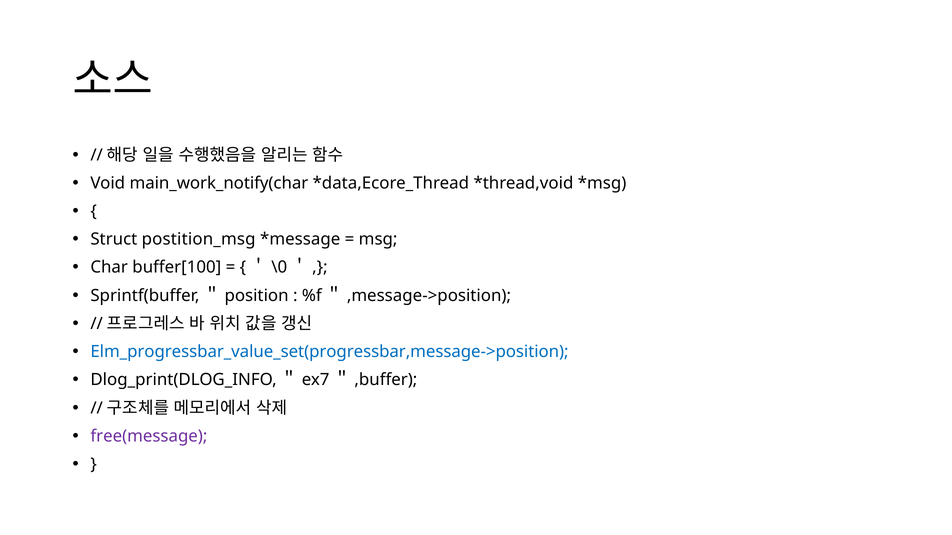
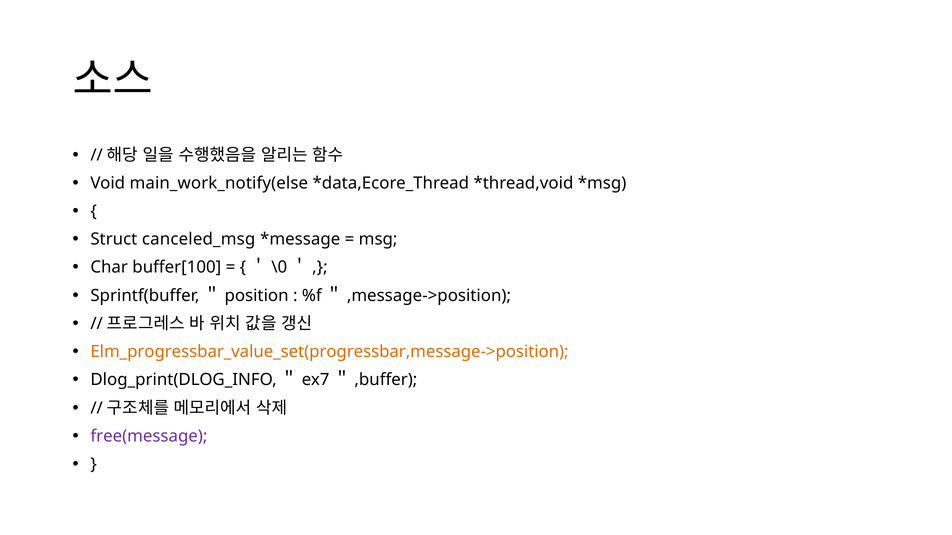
main_work_notify(char: main_work_notify(char -> main_work_notify(else (219, 183)
postition_msg: postition_msg -> canceled_msg (199, 240)
Elm_progressbar_value_set(progressbar,message->position colour: blue -> orange (330, 352)
